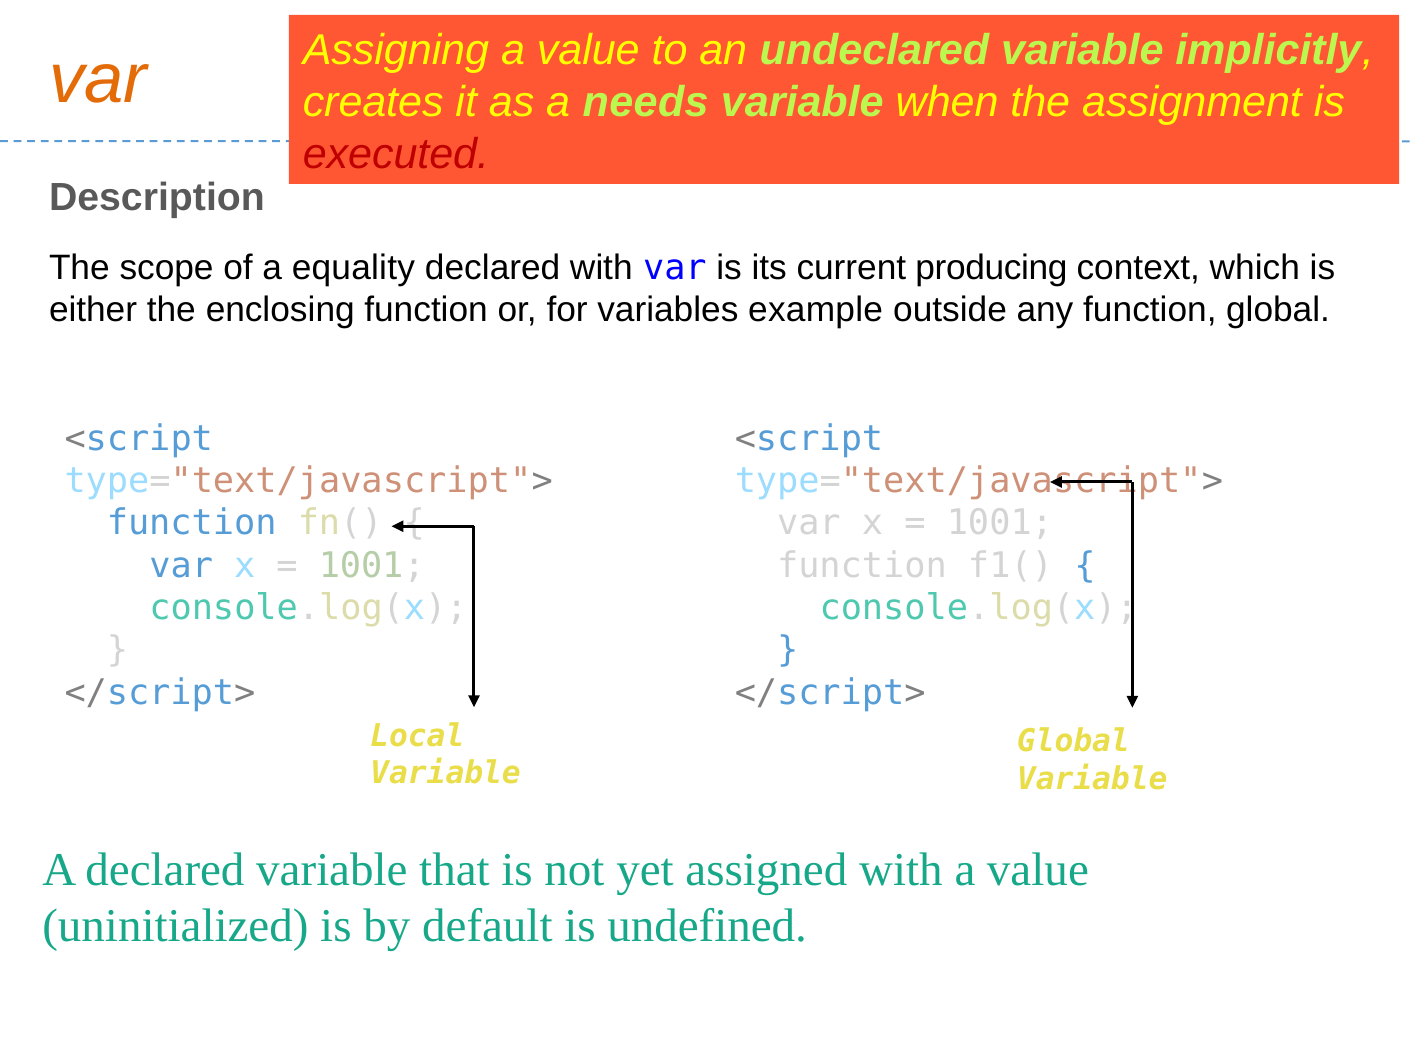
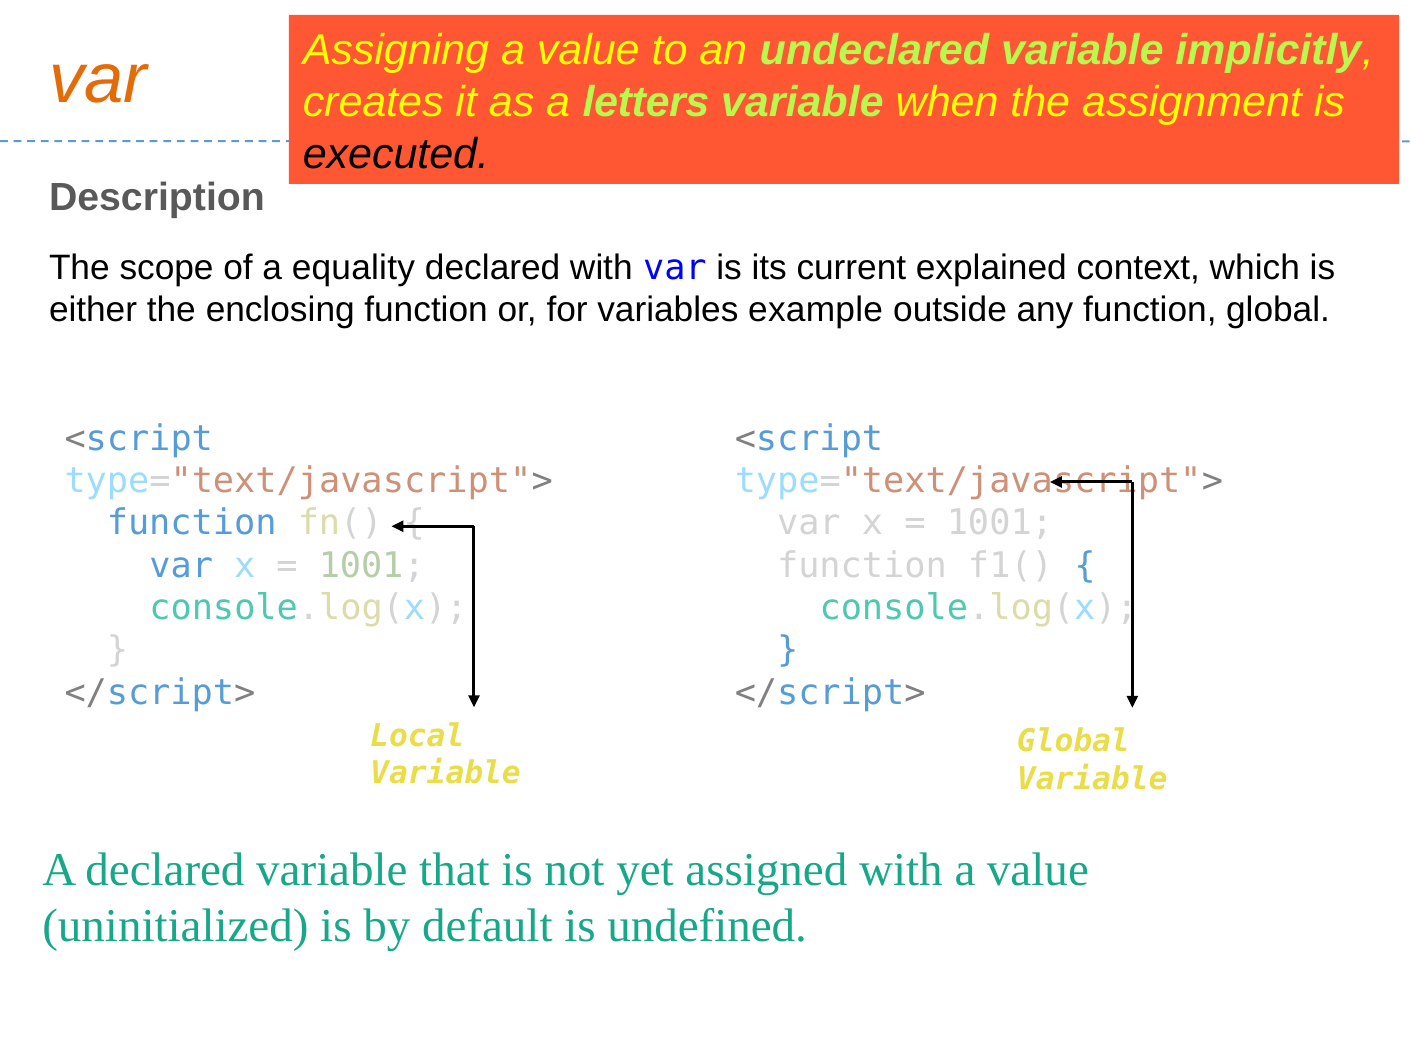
needs: needs -> letters (646, 102)
executed colour: red -> black (396, 154)
producing: producing -> explained (991, 268)
